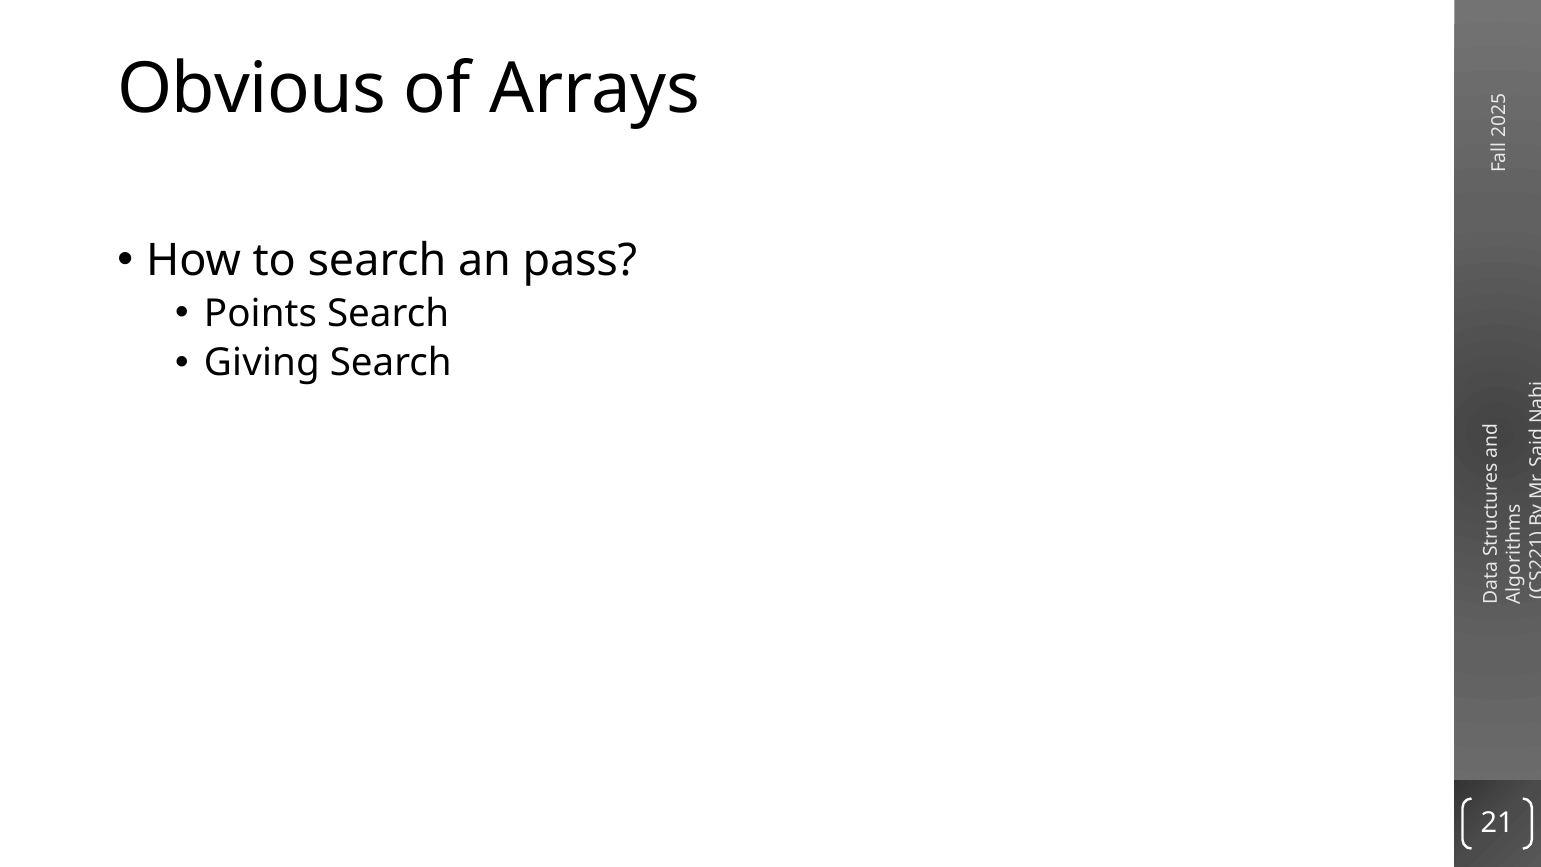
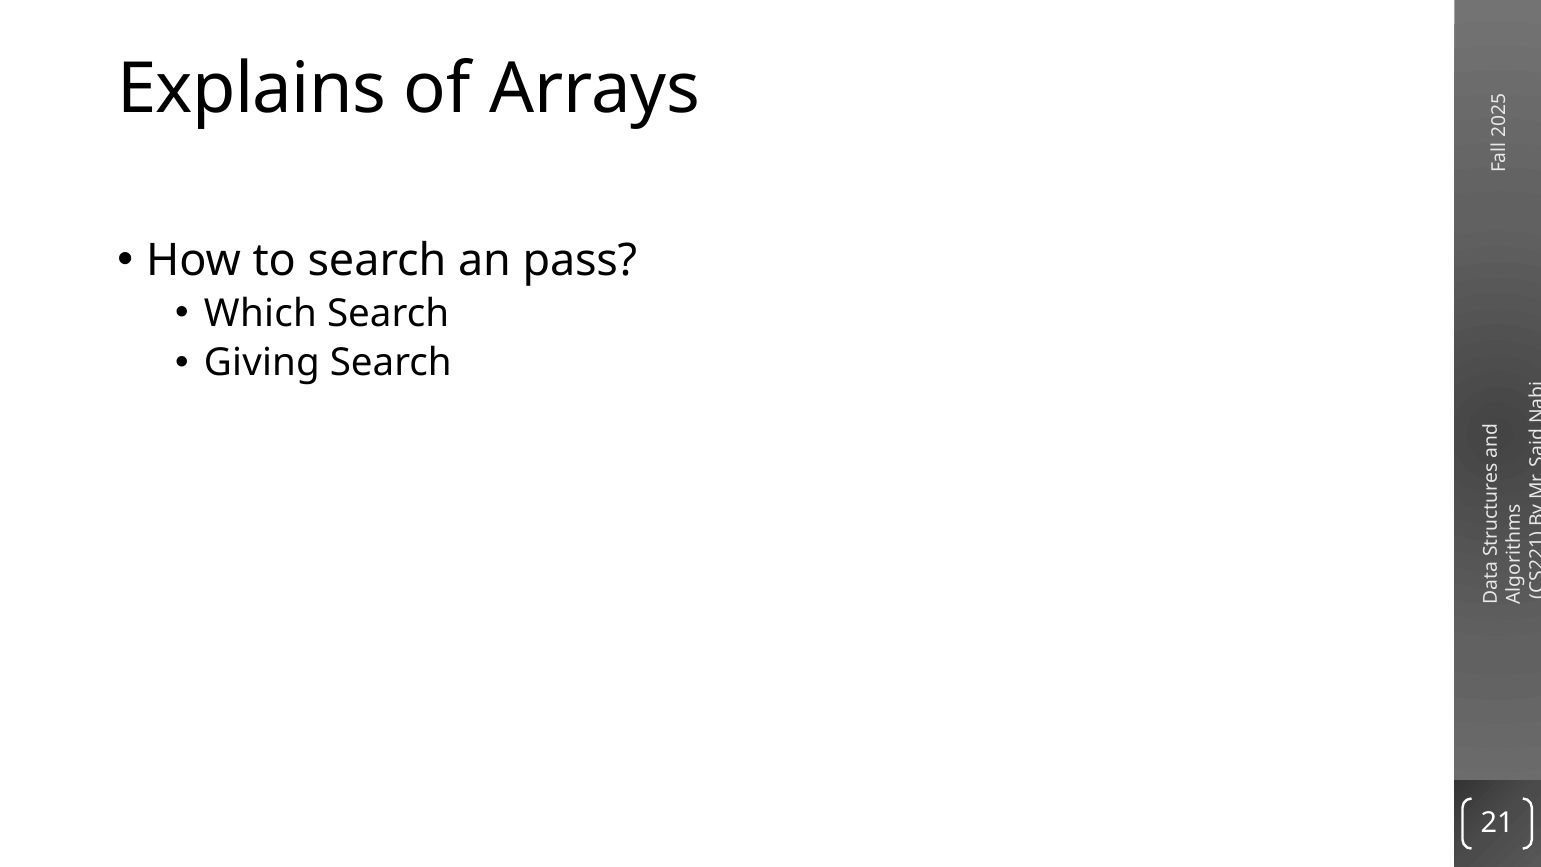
Obvious: Obvious -> Explains (252, 90)
Points: Points -> Which (260, 314)
